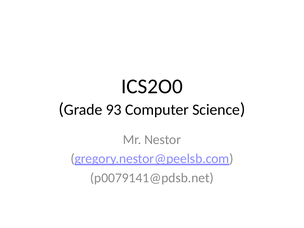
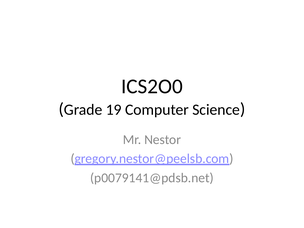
93: 93 -> 19 (114, 110)
